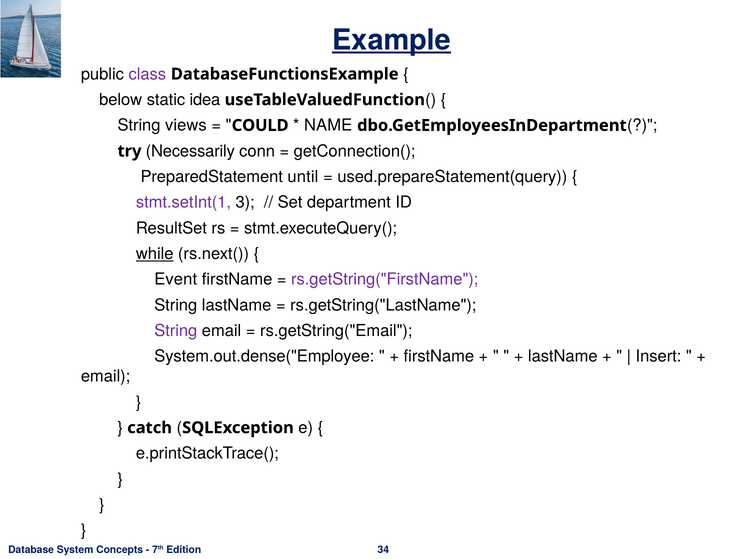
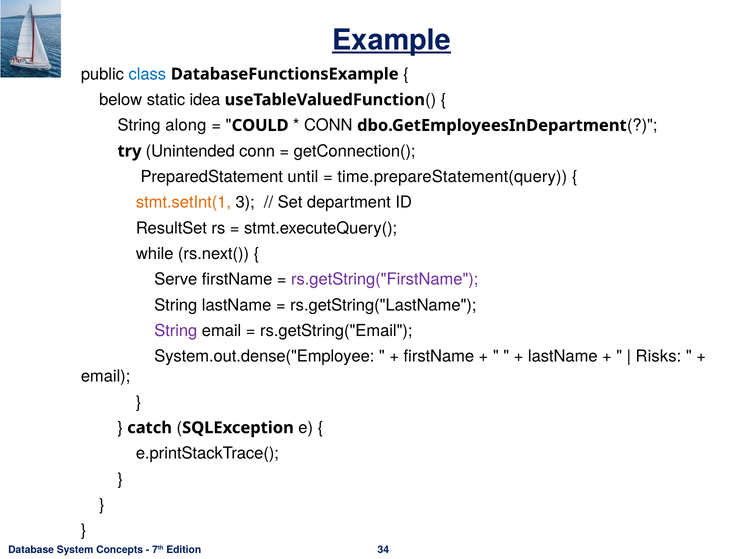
class colour: purple -> blue (147, 74)
views: views -> along (186, 125)
NAME: NAME -> CONN (328, 125)
Necessarily: Necessarily -> Unintended (190, 151)
used.prepareStatement(query: used.prepareStatement(query -> time.prepareStatement(query (452, 177)
stmt.setInt(1 colour: purple -> orange (183, 202)
while underline: present -> none (155, 254)
Event: Event -> Serve (176, 279)
Insert: Insert -> Risks (658, 356)
